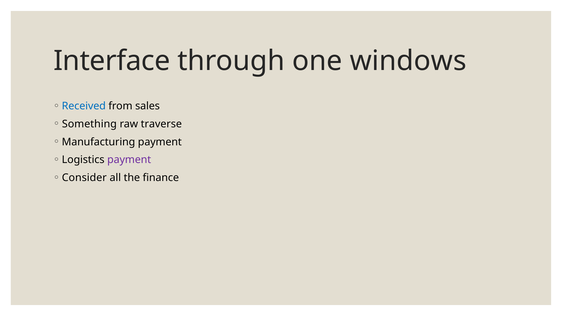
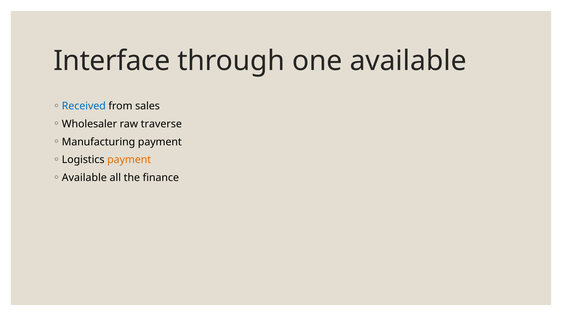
one windows: windows -> available (408, 61)
Something: Something -> Wholesaler (89, 124)
payment colour: purple -> orange (129, 160)
Consider: Consider -> Available (84, 178)
